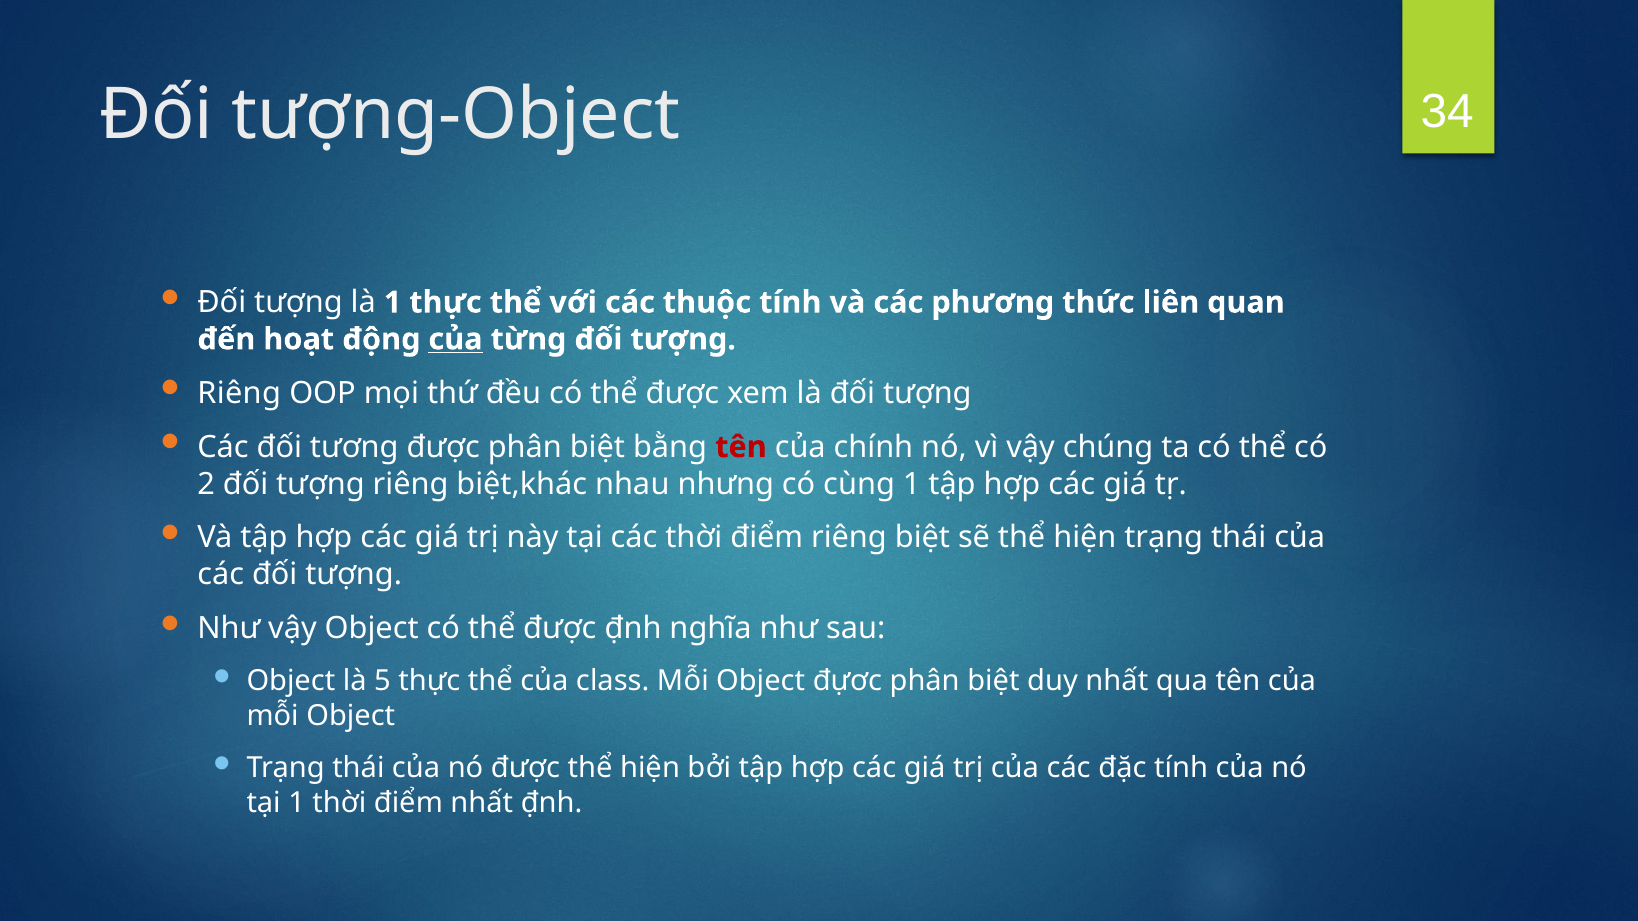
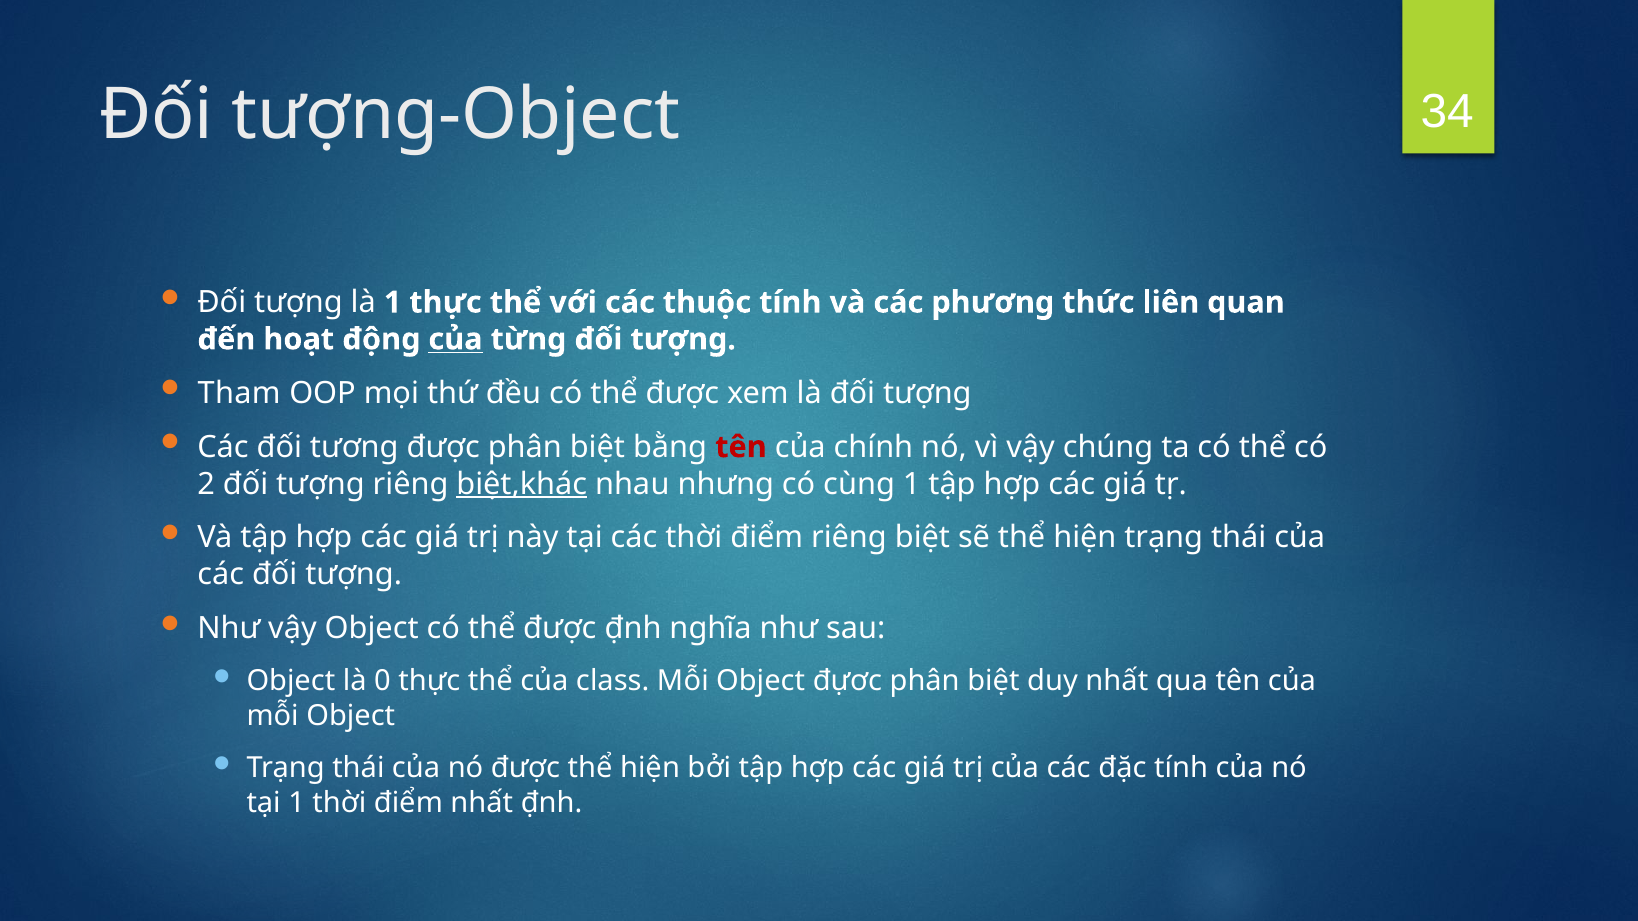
Riêng: Riêng -> Tham (239, 393)
biệt,khác underline: none -> present (522, 484)
5: 5 -> 0 (383, 682)
